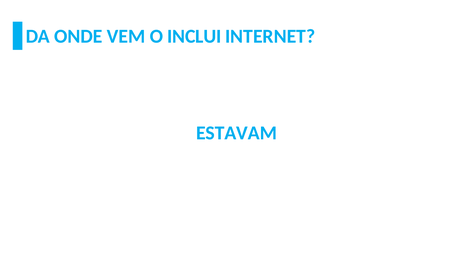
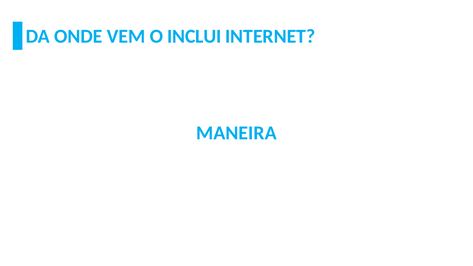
ESTAVAM: ESTAVAM -> MANEIRA (236, 133)
